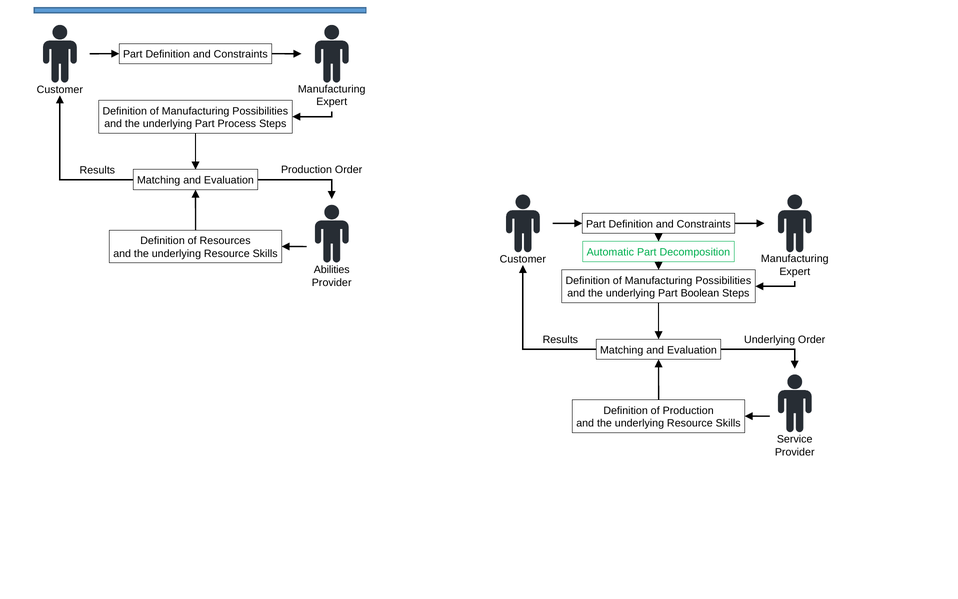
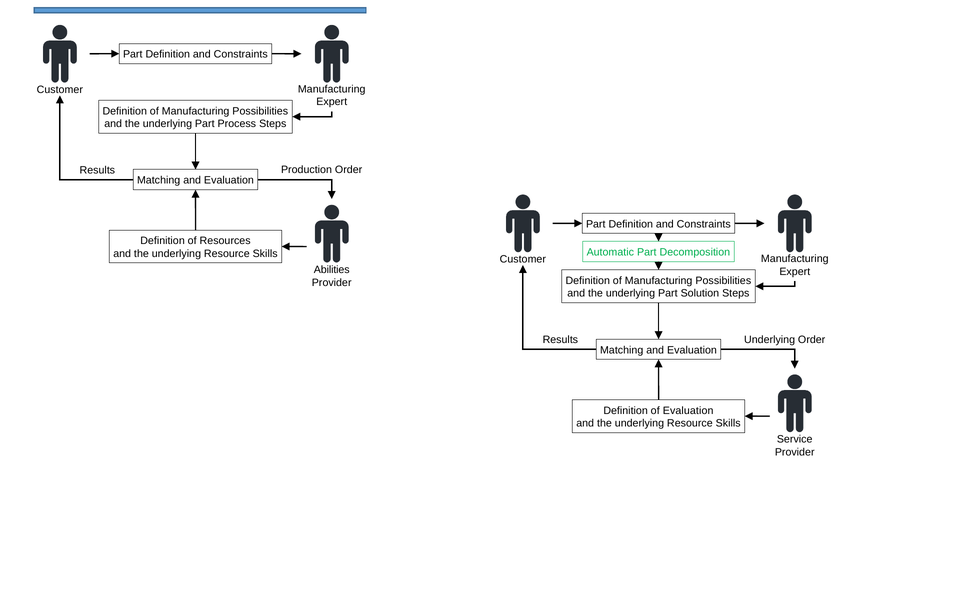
Boolean: Boolean -> Solution (700, 293)
of Production: Production -> Evaluation (688, 410)
